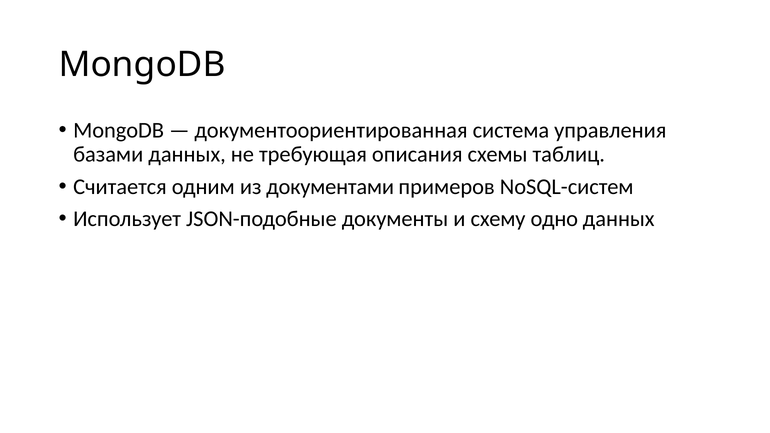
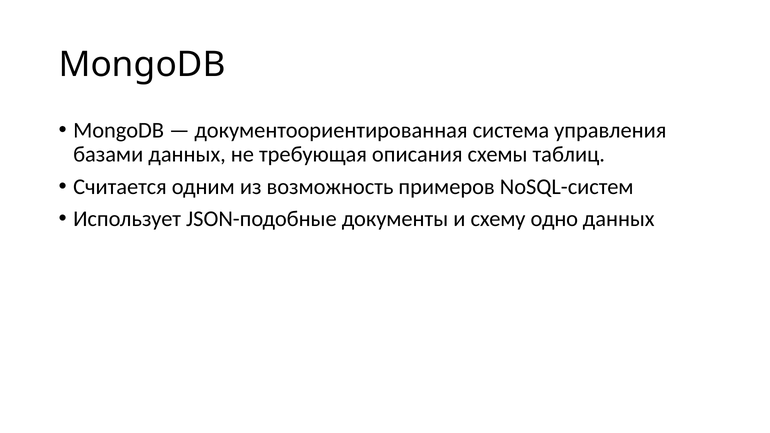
документами: документами -> возможность (330, 187)
